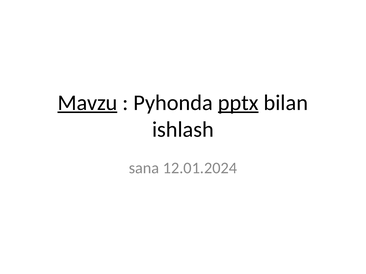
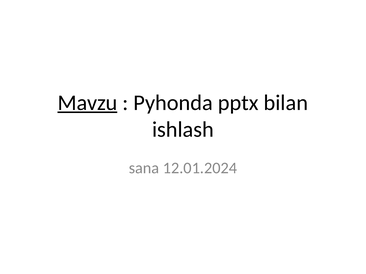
pptx underline: present -> none (238, 103)
